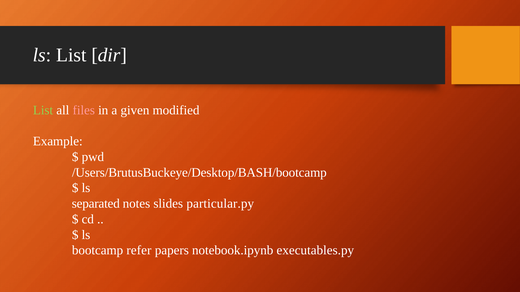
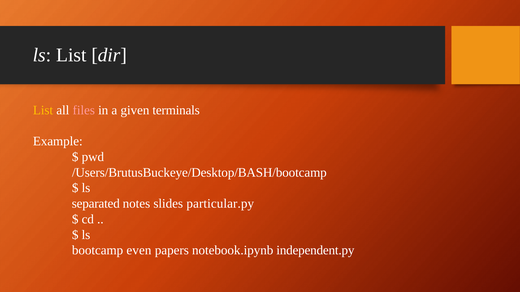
List colour: light green -> yellow (43, 110)
modified: modified -> terminals (176, 110)
refer: refer -> even (139, 251)
executables.py: executables.py -> independent.py (315, 251)
